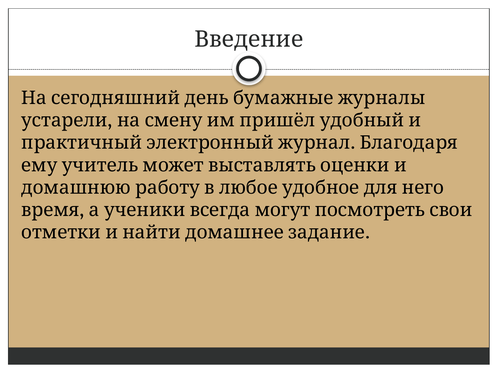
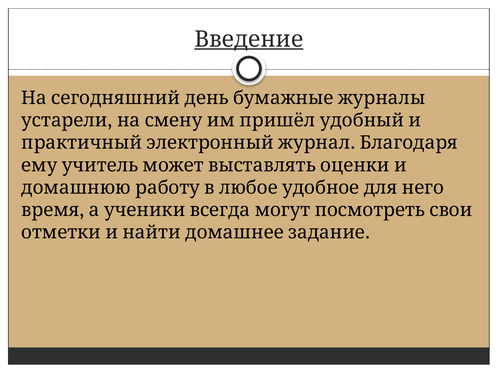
Введение underline: none -> present (249, 39)
